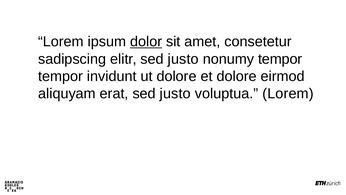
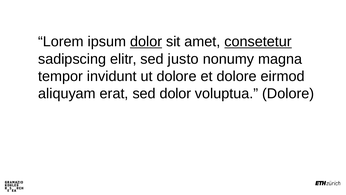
consetetur underline: none -> present (258, 42)
nonumy tempor: tempor -> magna (280, 59)
erat sed justo: justo -> dolor (175, 93)
voluptua Lorem: Lorem -> Dolore (288, 93)
